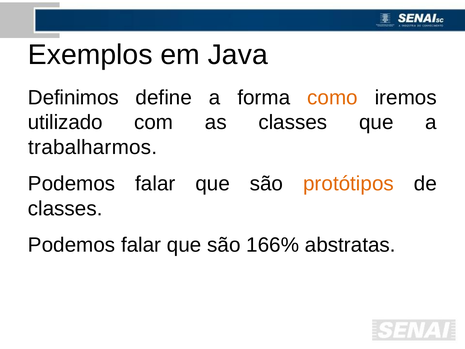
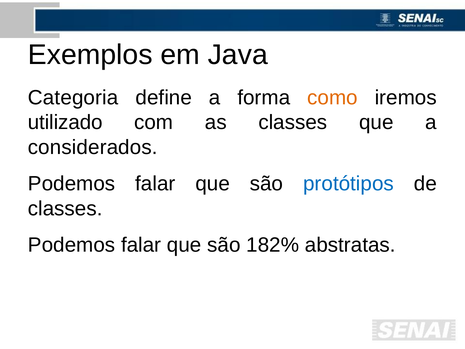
Definimos: Definimos -> Categoria (73, 98)
trabalharmos: trabalharmos -> considerados (93, 147)
protótipos colour: orange -> blue (348, 184)
166%: 166% -> 182% (273, 245)
